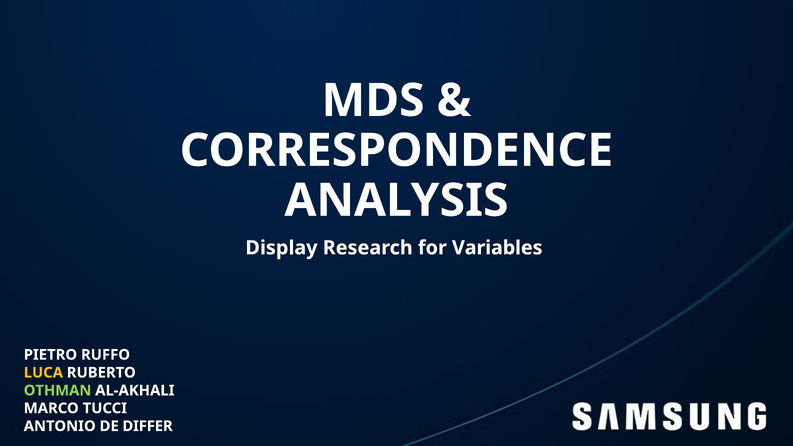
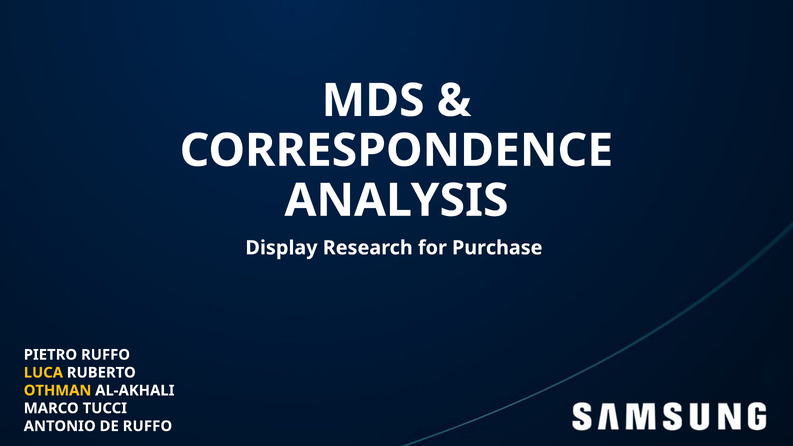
Variables: Variables -> Purchase (497, 248)
OTHMAN colour: light green -> yellow (58, 391)
DE DIFFER: DIFFER -> RUFFO (147, 426)
